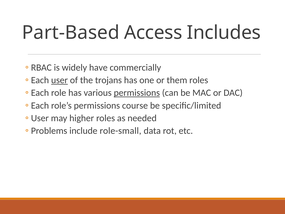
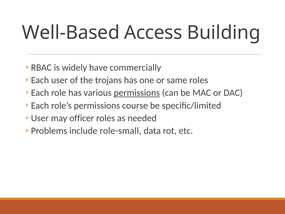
Part-Based: Part-Based -> Well-Based (71, 33)
Includes: Includes -> Building (224, 33)
user underline: present -> none (59, 80)
them: them -> same (177, 80)
higher: higher -> officer (82, 118)
